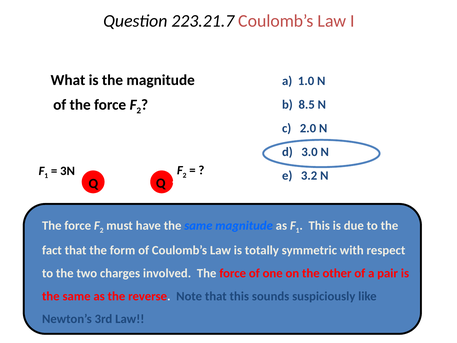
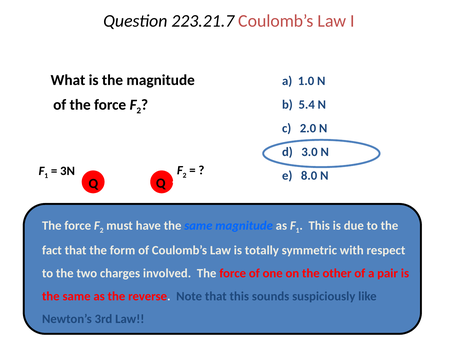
8.5: 8.5 -> 5.4 (307, 104)
3.2: 3.2 -> 8.0 (309, 175)
